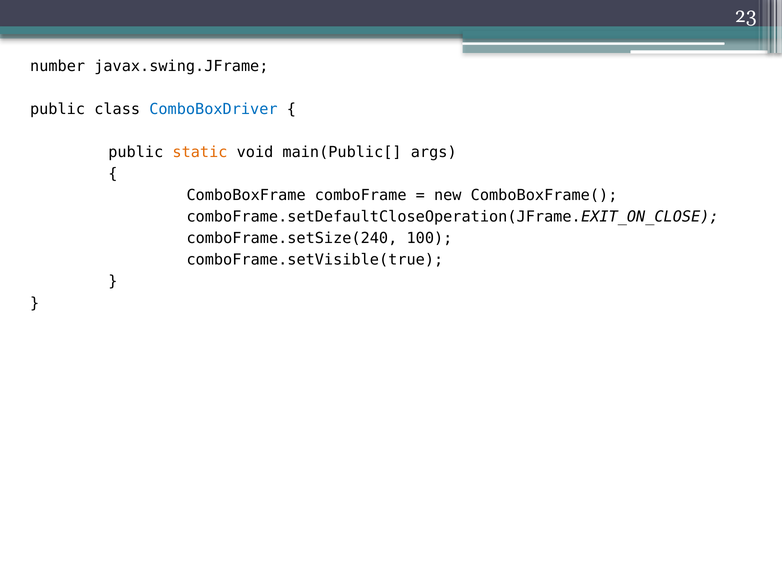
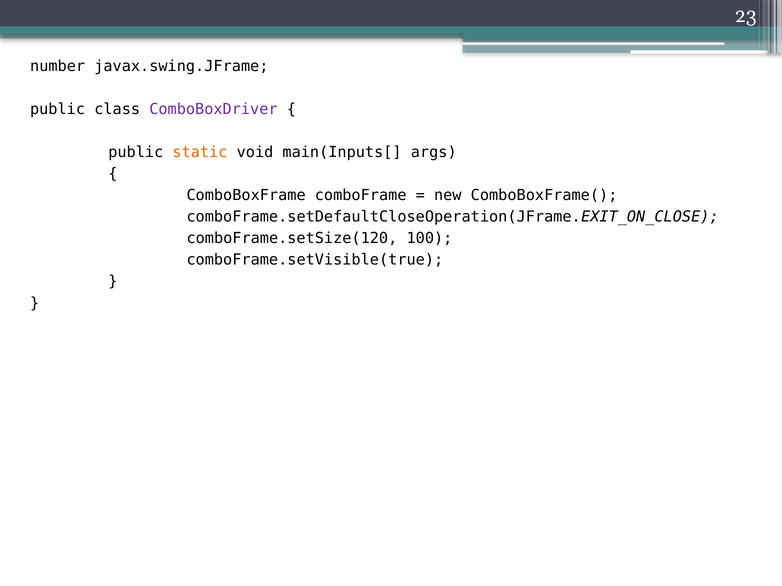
ComboBoxDriver colour: blue -> purple (213, 109)
main(Public[: main(Public[ -> main(Inputs[ (342, 152)
comboFrame.setSize(240: comboFrame.setSize(240 -> comboFrame.setSize(120 (292, 239)
